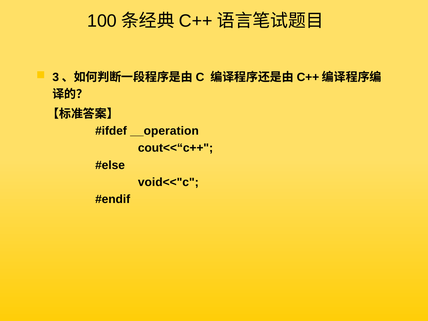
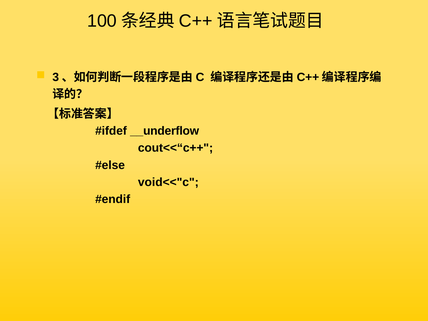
__operation: __operation -> __underflow (165, 131)
